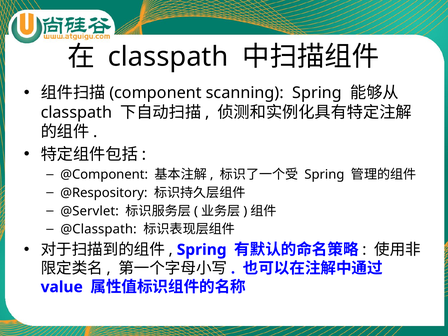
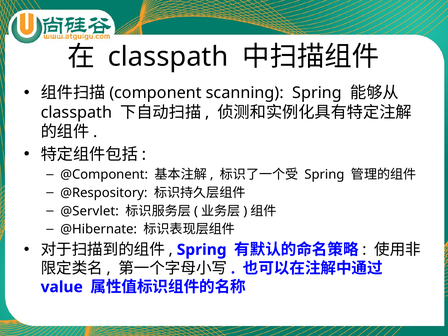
@Classpath: @Classpath -> @Hibernate (99, 229)
